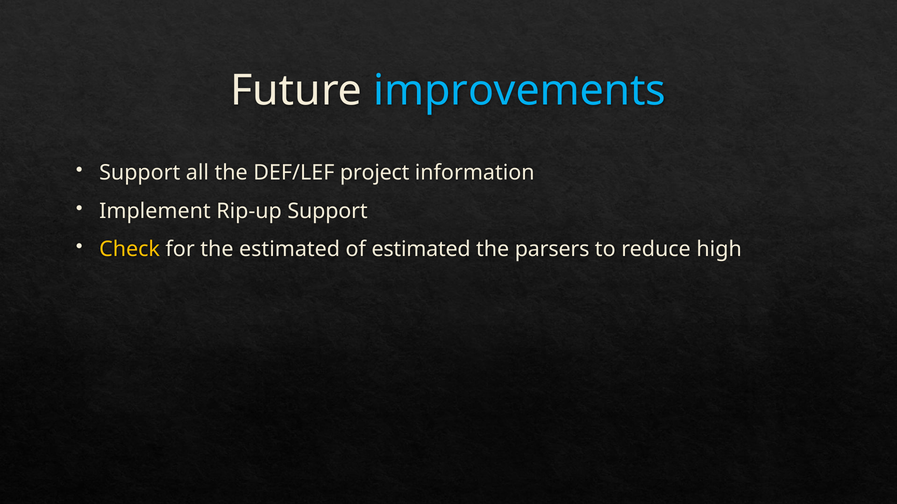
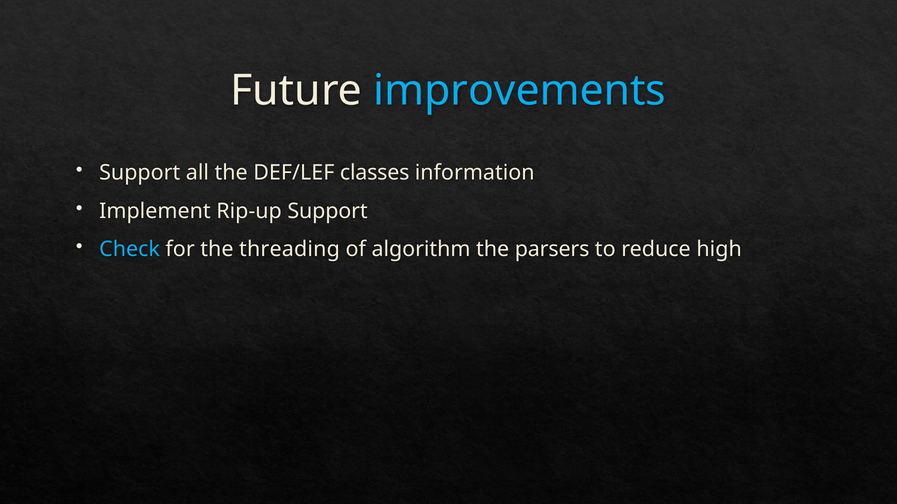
project: project -> classes (375, 173)
Check colour: yellow -> light blue (130, 250)
the estimated: estimated -> threading (289, 250)
of estimated: estimated -> algorithm (421, 250)
